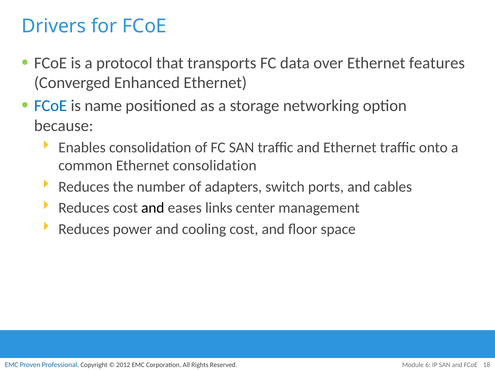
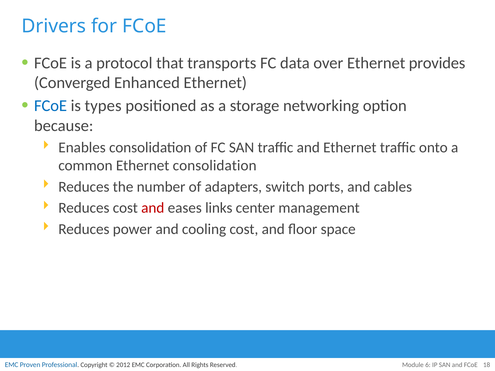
features: features -> provides (437, 63)
name: name -> types (103, 106)
and colour: black -> red (153, 208)
